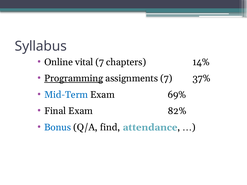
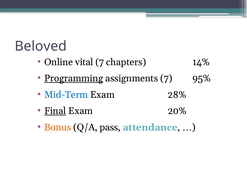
Syllabus: Syllabus -> Beloved (41, 46)
37%: 37% -> 95% (202, 78)
69%: 69% -> 28% (177, 95)
Final underline: none -> present (55, 111)
82%: 82% -> 20% (177, 111)
Bonus colour: blue -> orange (58, 128)
find: find -> pass (110, 128)
